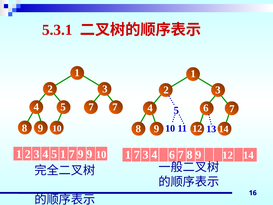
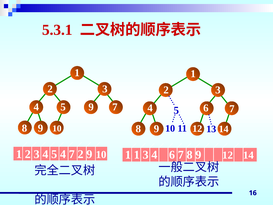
5 7: 7 -> 9 (91, 107)
5 1: 1 -> 4 (63, 154)
7 9: 9 -> 2 (81, 154)
7: 7 -> 1 (137, 155)
